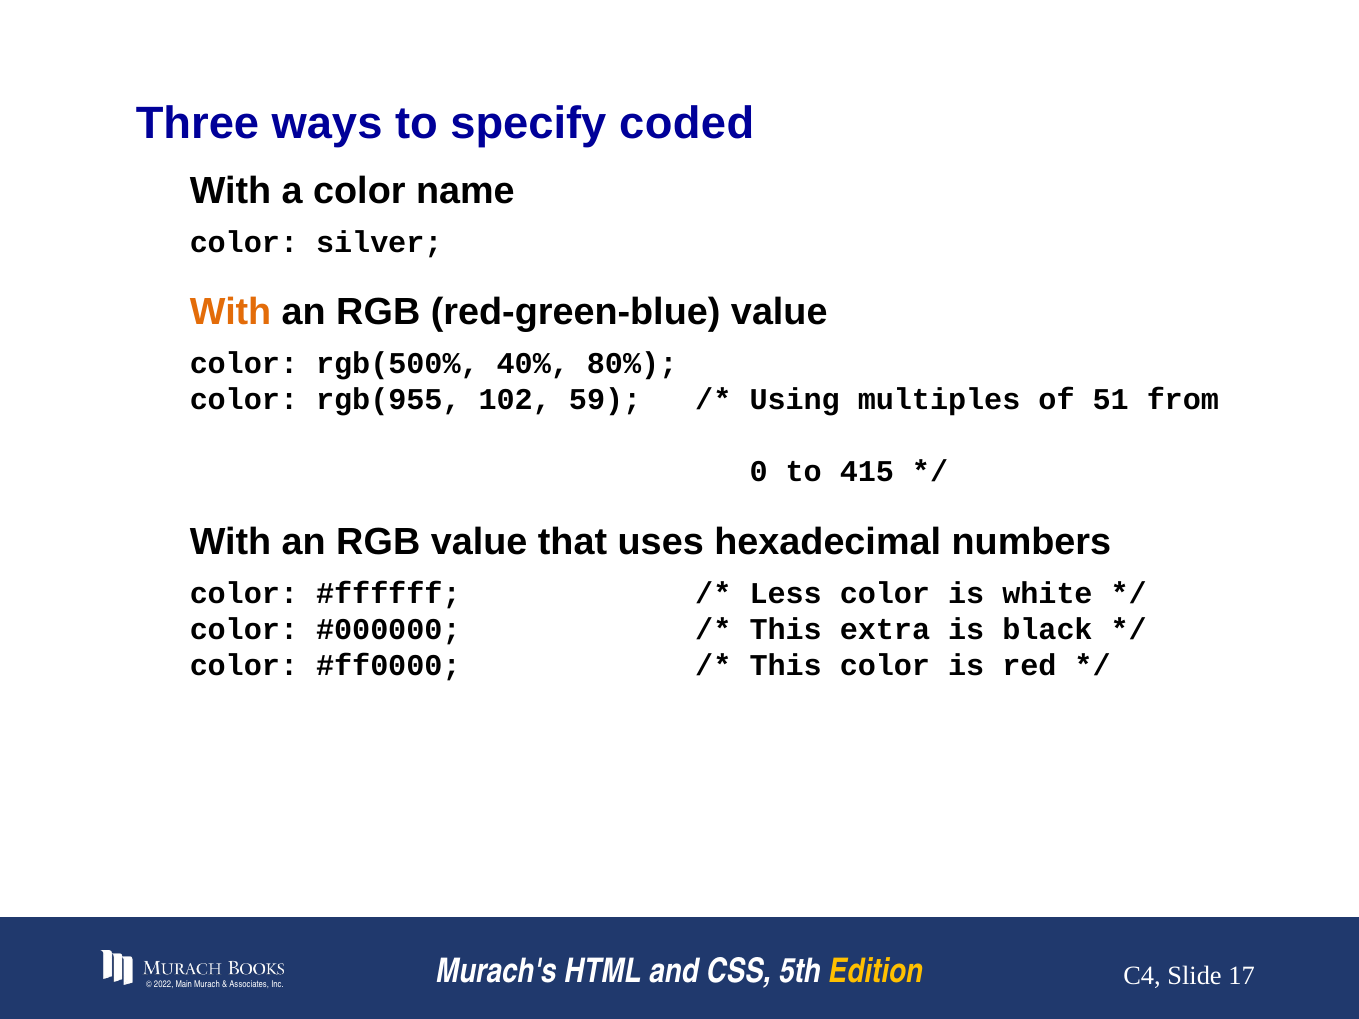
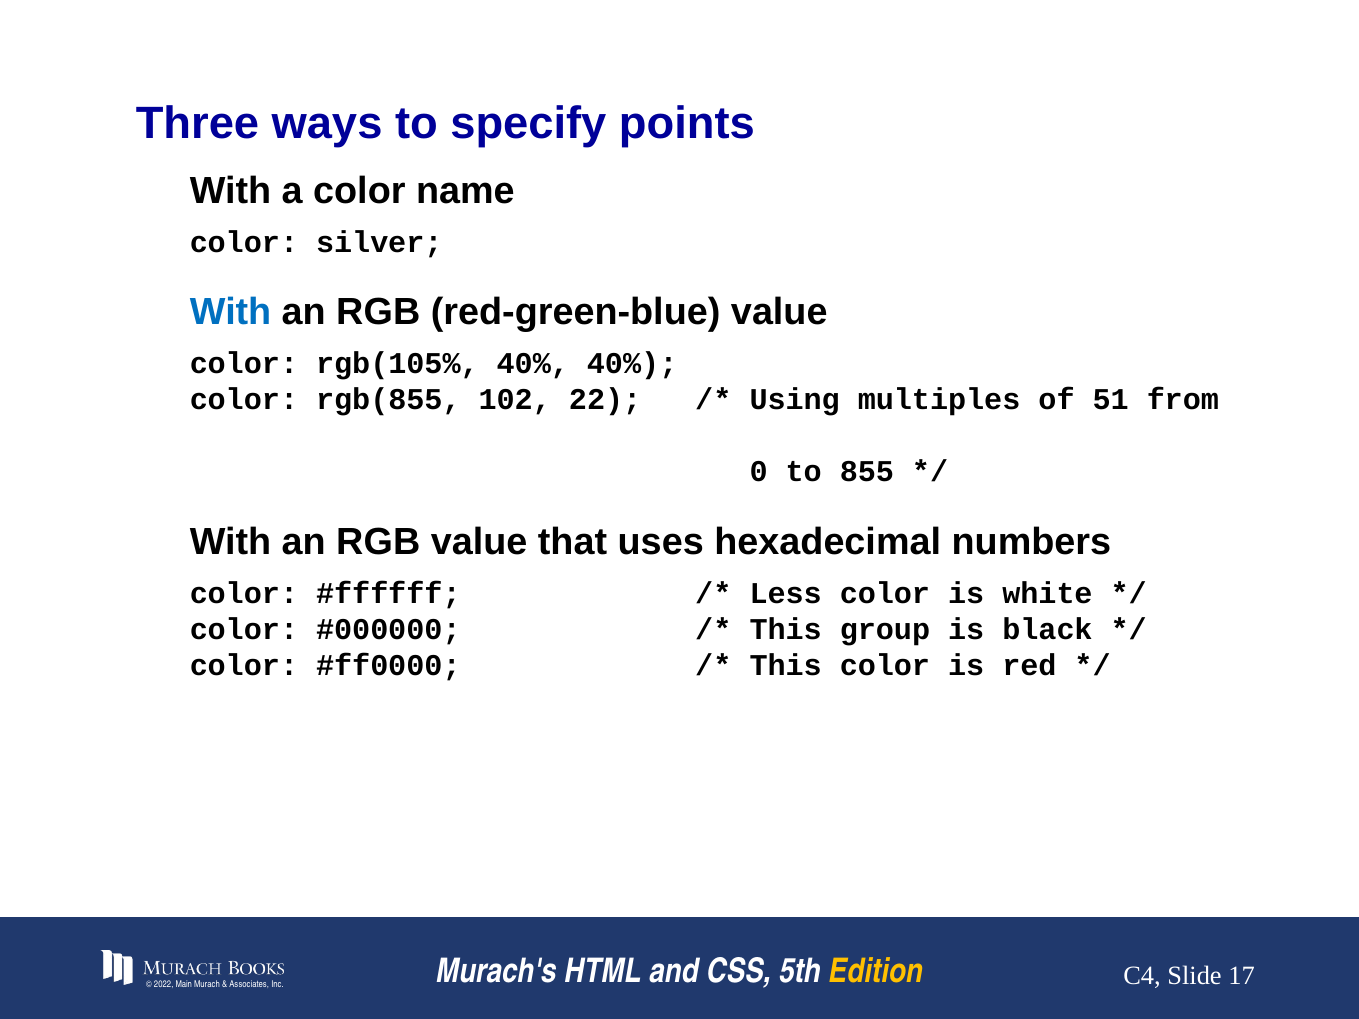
coded: coded -> points (687, 123)
With colour: orange -> blue (231, 312)
rgb(500%: rgb(500% -> rgb(105% (397, 363)
40% 80%: 80% -> 40% (632, 363)
rgb(955: rgb(955 -> rgb(855 (388, 400)
59: 59 -> 22 (605, 400)
415: 415 -> 855 (867, 472)
extra: extra -> group (885, 629)
